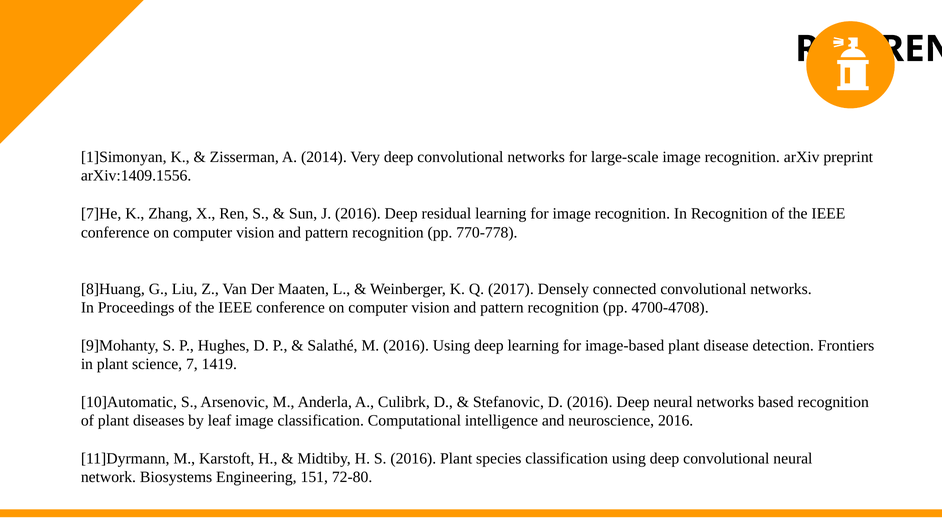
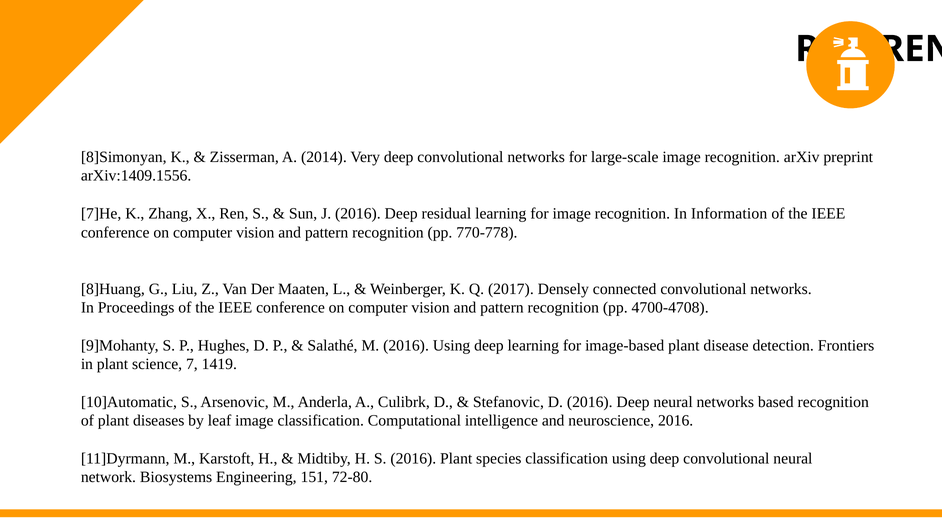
1]Simonyan: 1]Simonyan -> 8]Simonyan (124, 157)
In Recognition: Recognition -> Information (729, 213)
